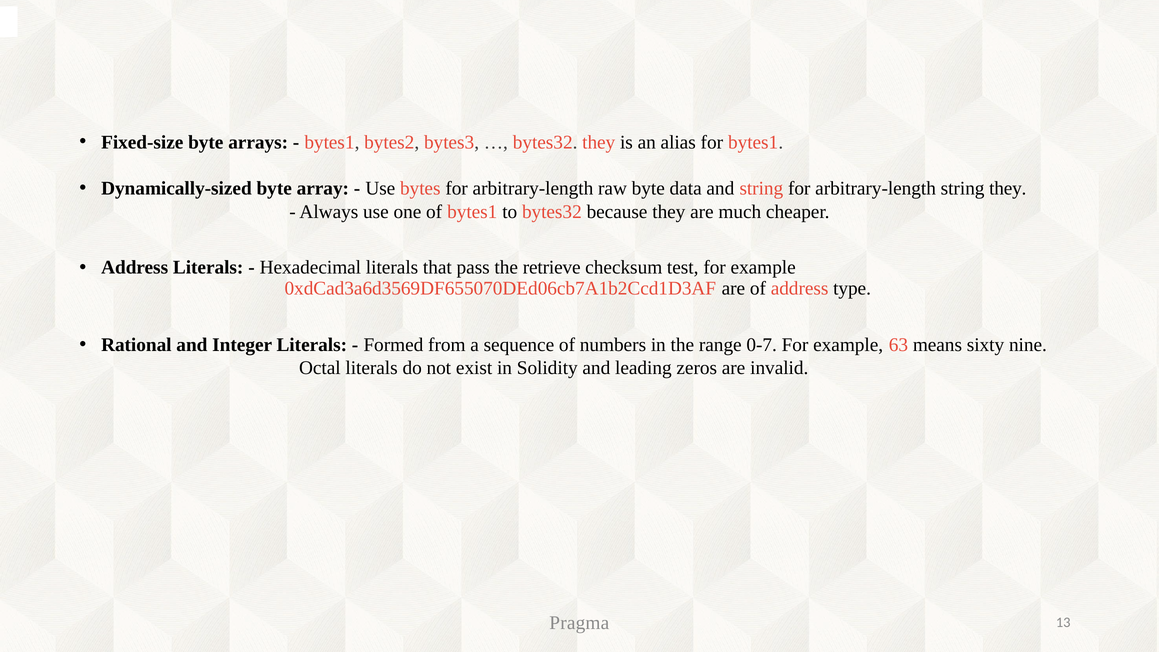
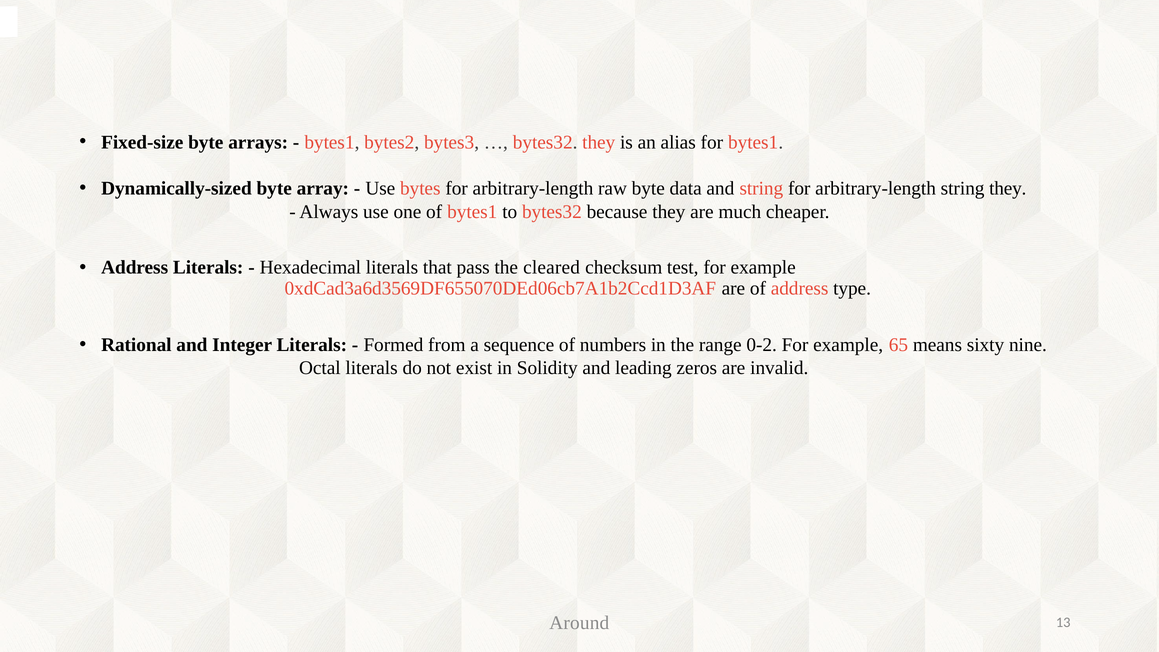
retrieve: retrieve -> cleared (552, 268)
0-7: 0-7 -> 0-2 (762, 345)
63: 63 -> 65 (898, 345)
Pragma: Pragma -> Around (579, 623)
